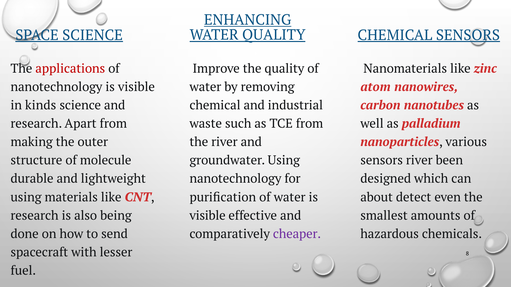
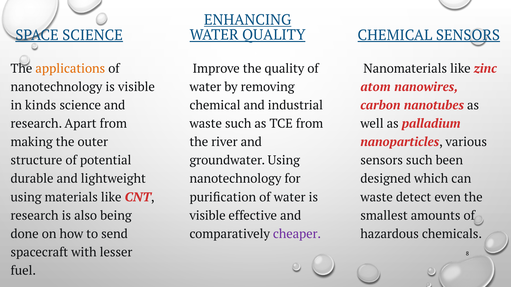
applications colour: red -> orange (70, 69)
molecule: molecule -> potential (106, 161)
sensors river: river -> such (419, 161)
about: about -> waste (377, 197)
